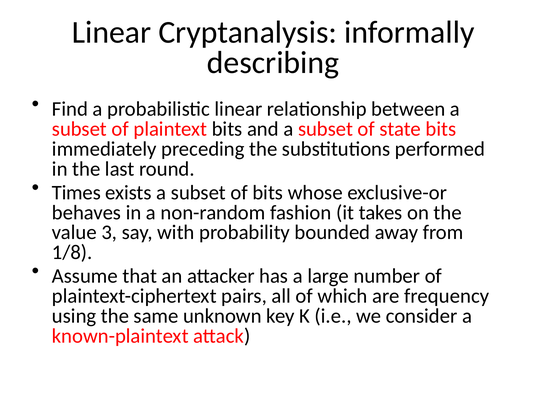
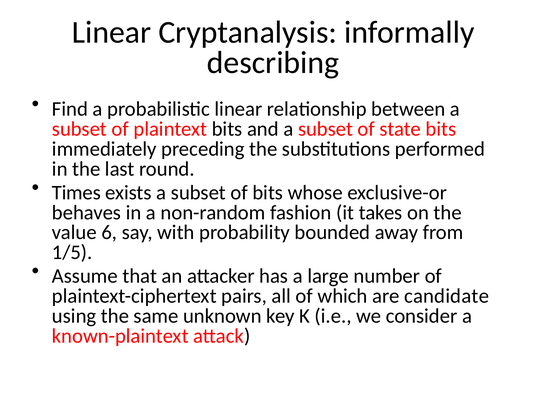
3: 3 -> 6 (109, 232)
1/8: 1/8 -> 1/5 (72, 252)
frequency: frequency -> candidate (447, 296)
